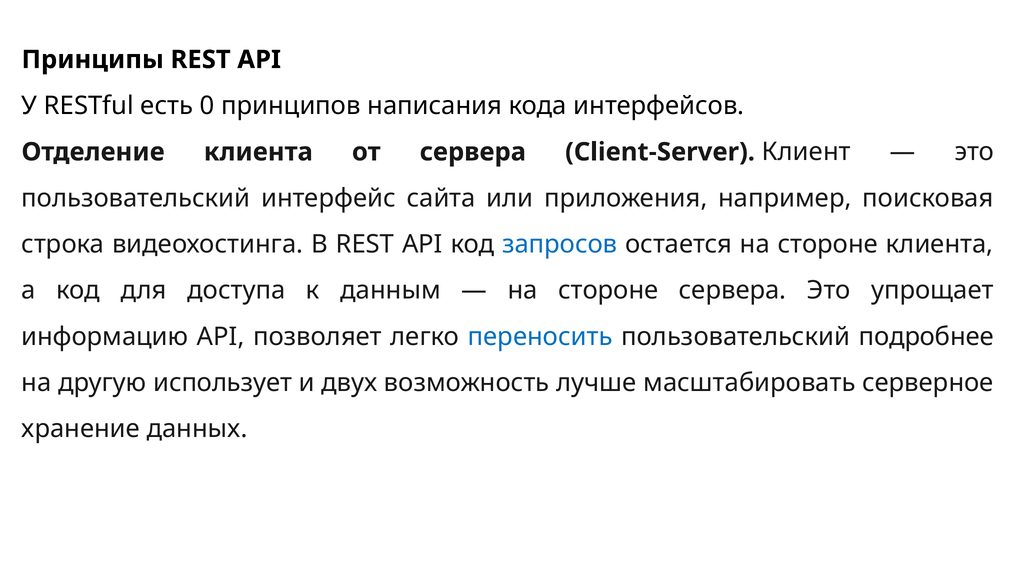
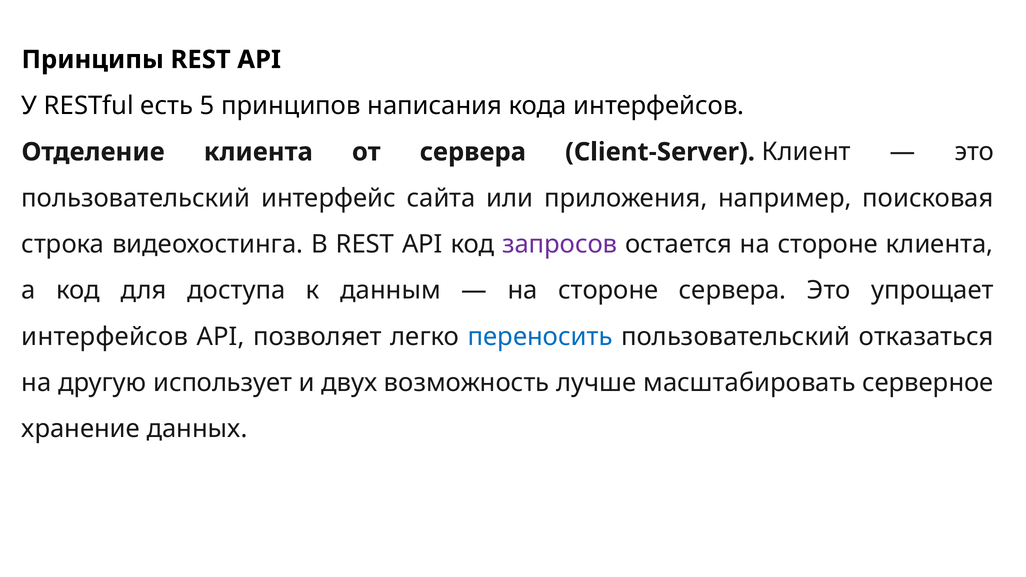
0: 0 -> 5 (207, 106)
запросов colour: blue -> purple (560, 244)
информацию: информацию -> интерфейсов (105, 337)
подробнее: подробнее -> отказаться (926, 337)
